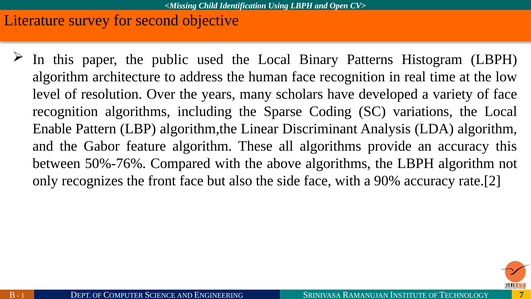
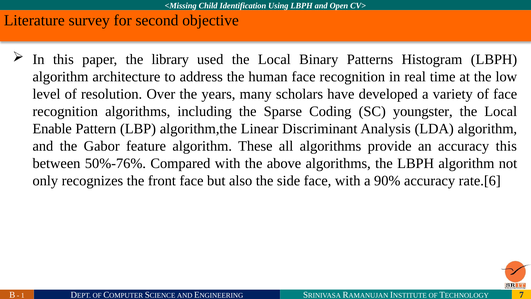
public: public -> library (170, 59)
variations: variations -> youngster (423, 111)
rate.[2: rate.[2 -> rate.[6 (480, 180)
